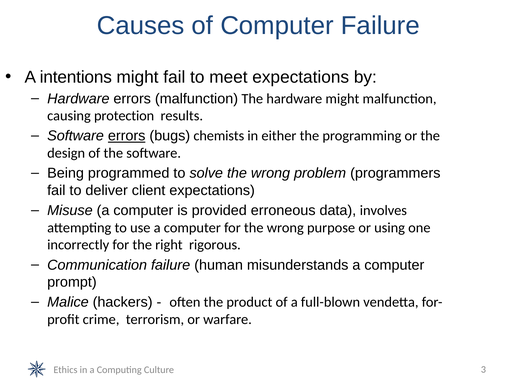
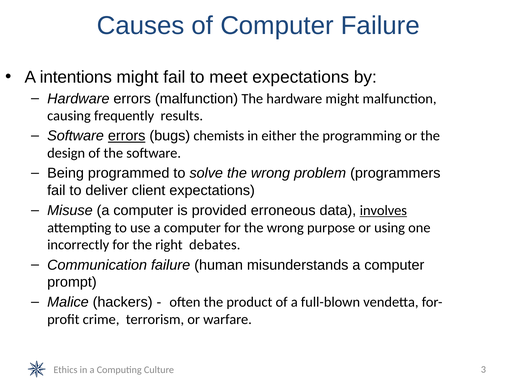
protection: protection -> frequently (124, 116)
involves underline: none -> present (383, 211)
rigorous: rigorous -> debates (215, 245)
